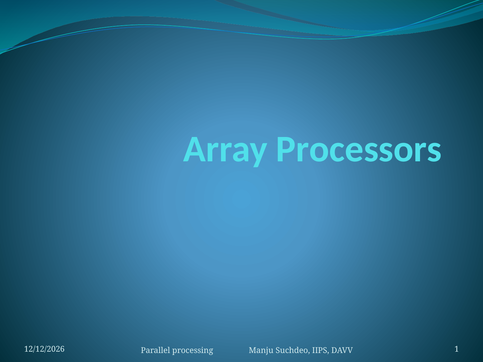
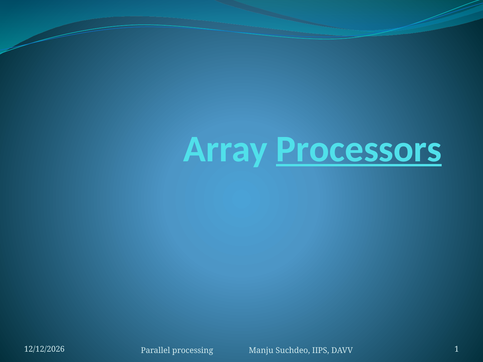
Processors underline: none -> present (359, 149)
